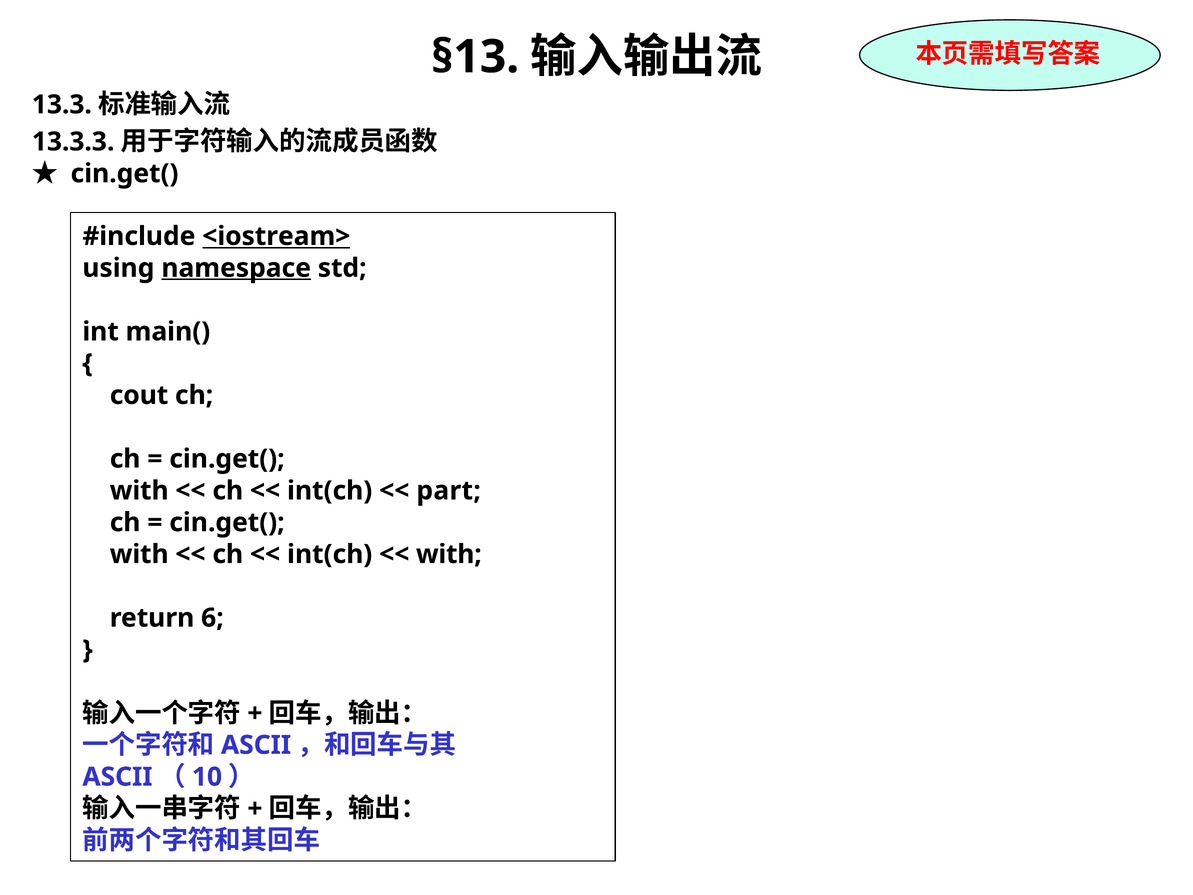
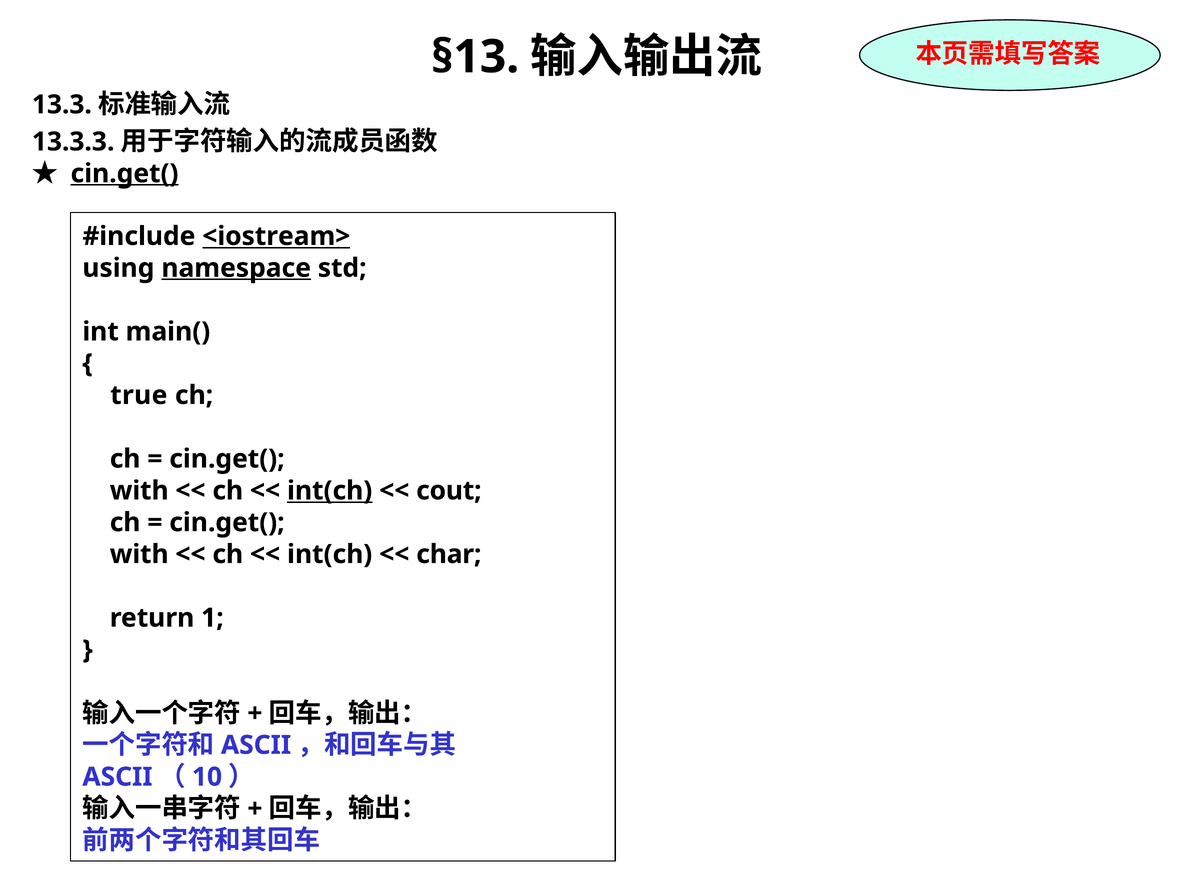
cin.get( underline: none -> present (125, 173)
cout: cout -> true (139, 395)
int(ch underline: none -> present (330, 491)
part: part -> cout (449, 491)
with: with -> char (449, 554)
6: 6 -> 1 (212, 618)
